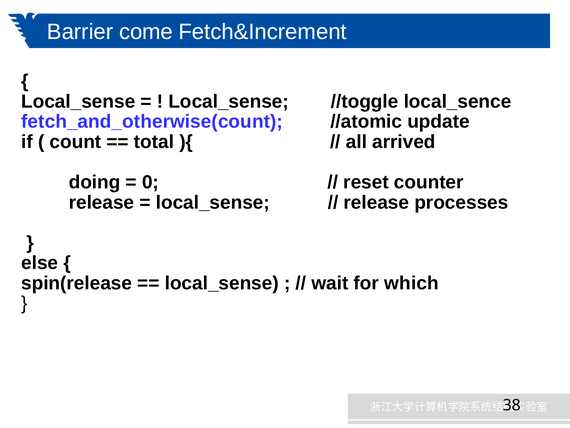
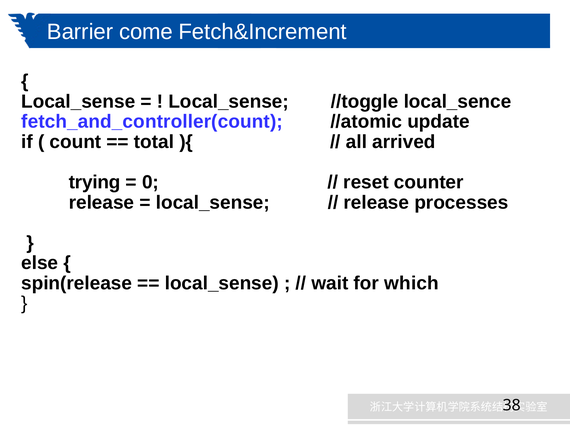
fetch_and_otherwise(count: fetch_and_otherwise(count -> fetch_and_controller(count (152, 122)
doing: doing -> trying (95, 182)
